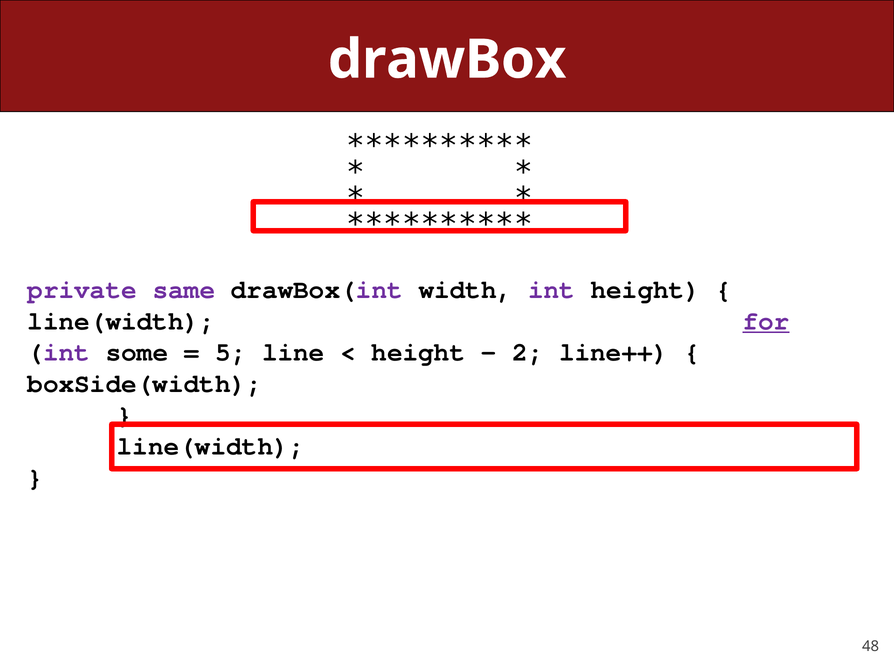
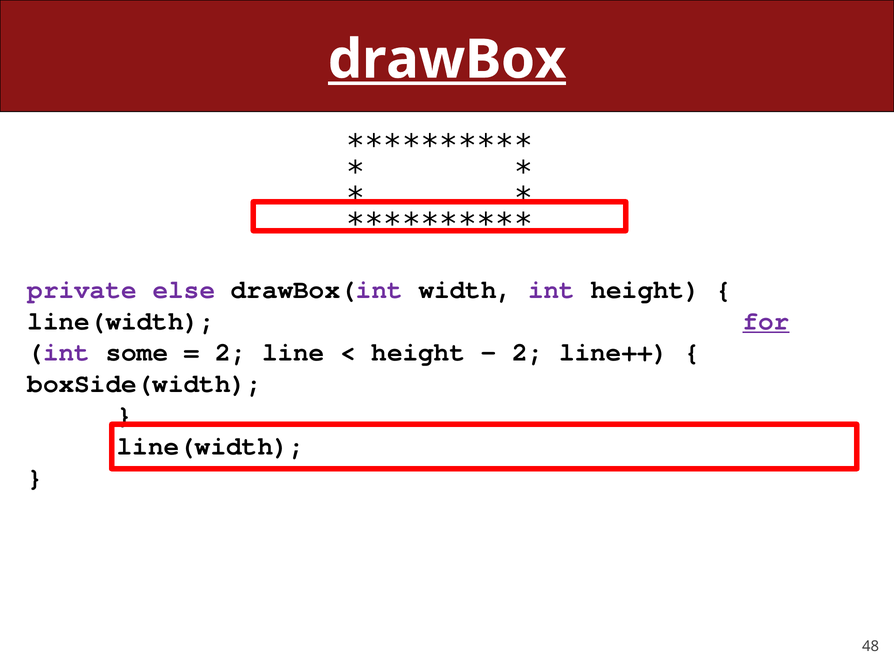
drawBox underline: none -> present (447, 60)
same: same -> else (184, 290)
5: 5 -> 2 (231, 353)
